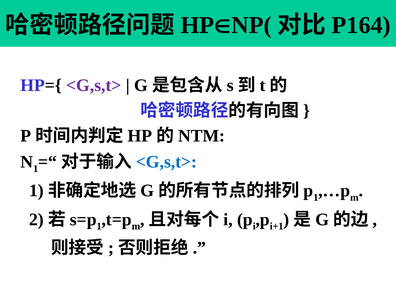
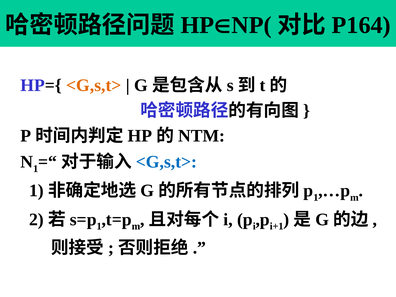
<G,s,t> colour: purple -> orange (94, 85)
